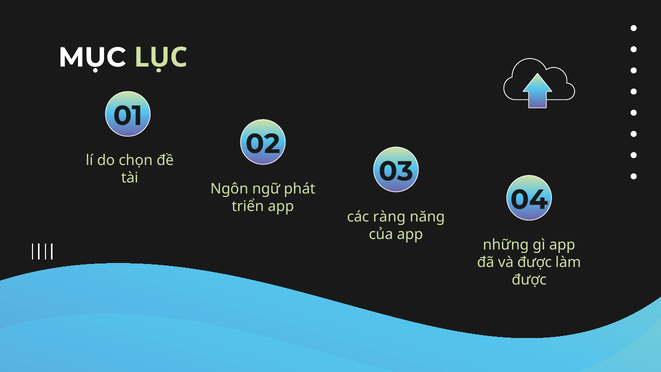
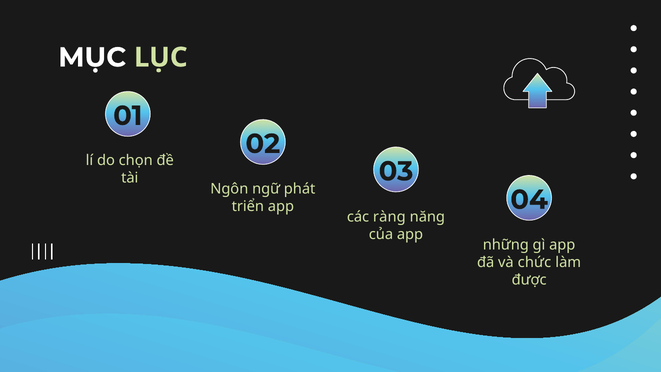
và được: được -> chức (534, 262)
